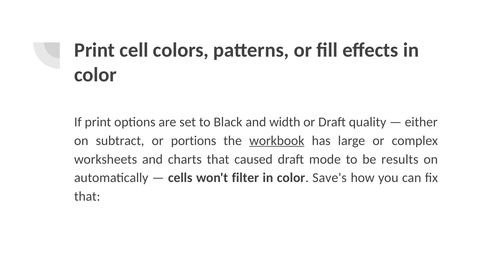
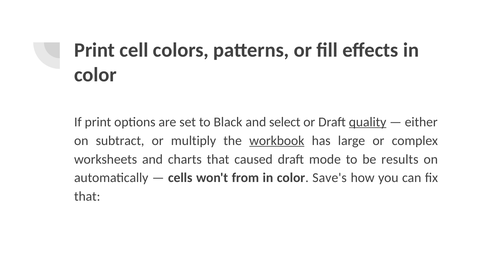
width: width -> select (285, 122)
quality underline: none -> present (368, 122)
portions: portions -> multiply (194, 141)
filter: filter -> from (245, 178)
